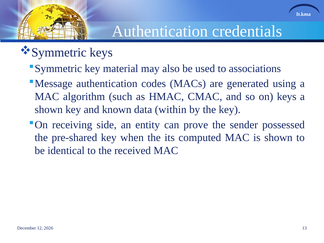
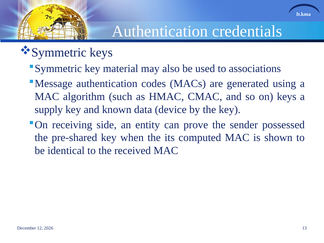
shown: shown -> supply (49, 110)
within: within -> device (171, 110)
